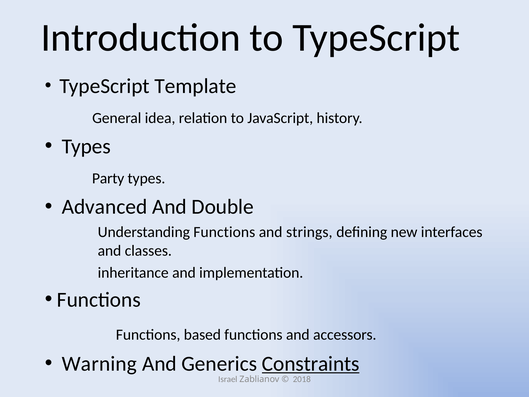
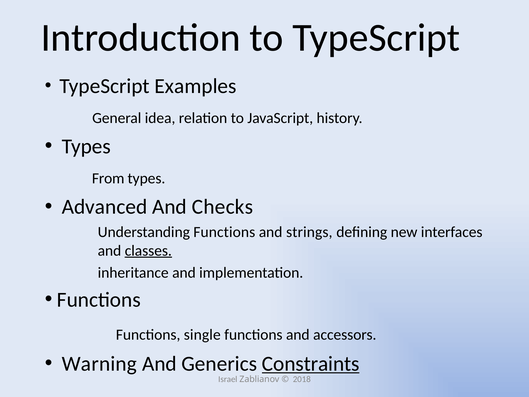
Template: Template -> Examples (196, 86)
Party: Party -> From (108, 178)
Double: Double -> Checks (223, 207)
classes underline: none -> present (148, 250)
based: based -> single (202, 335)
